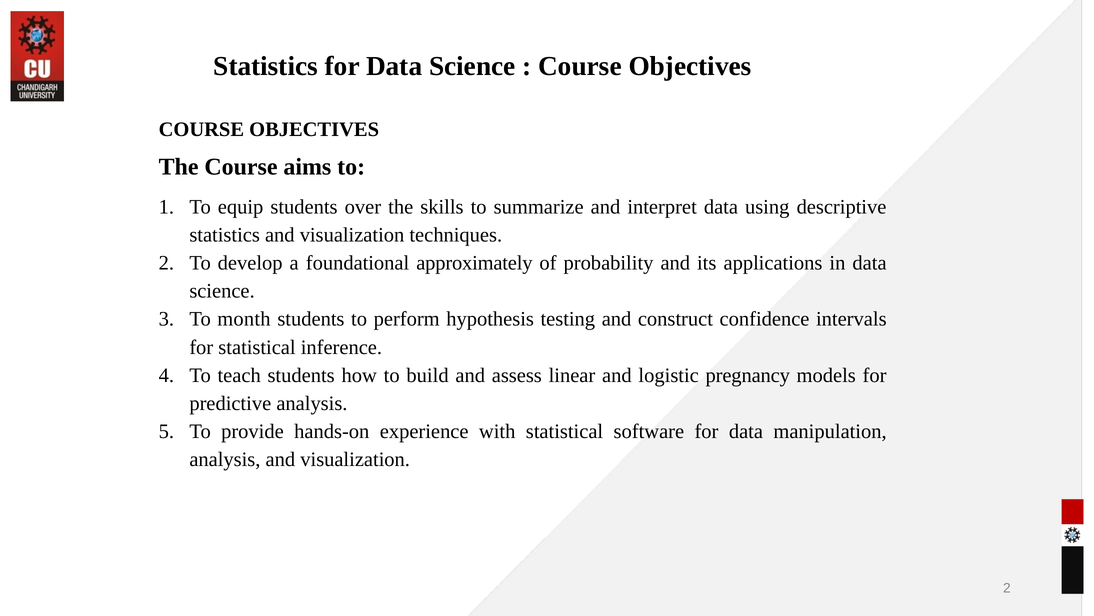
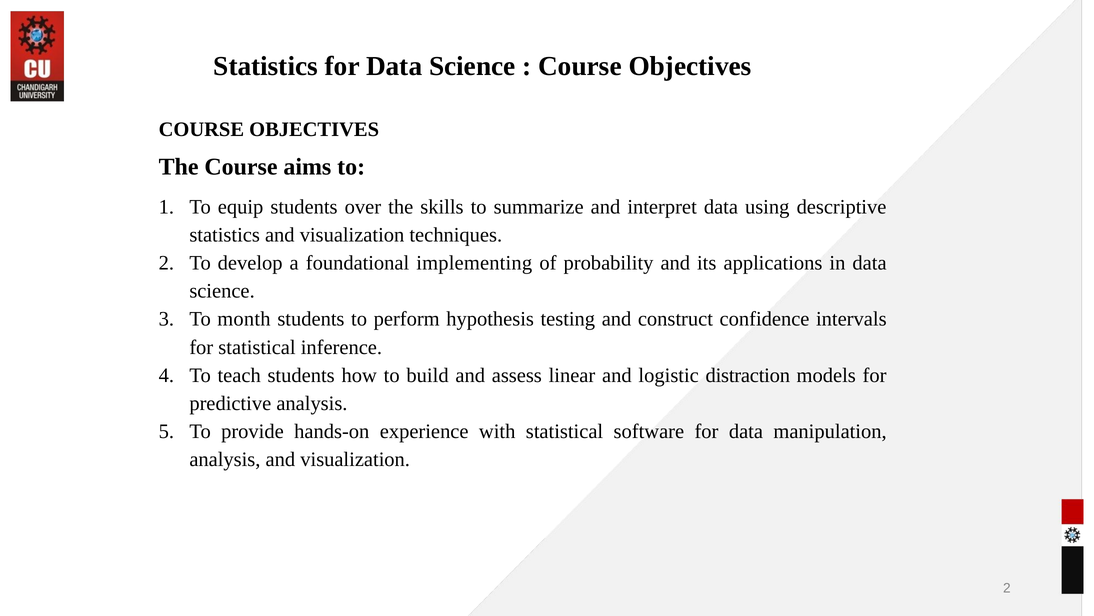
approximately: approximately -> implementing (474, 263)
pregnancy: pregnancy -> distraction (748, 375)
